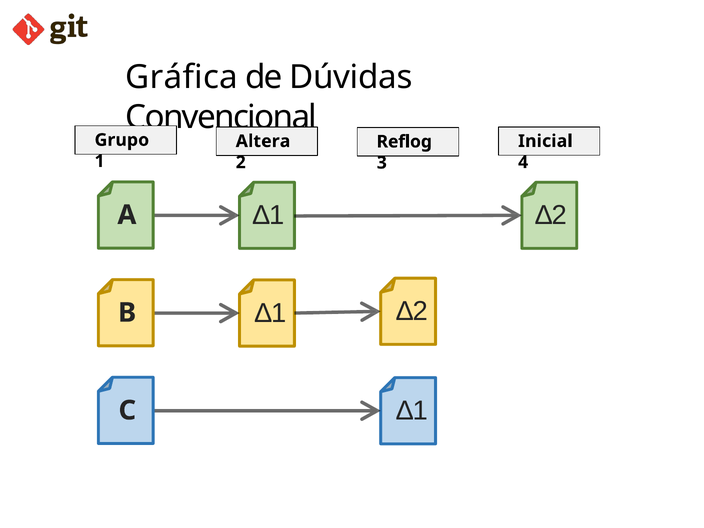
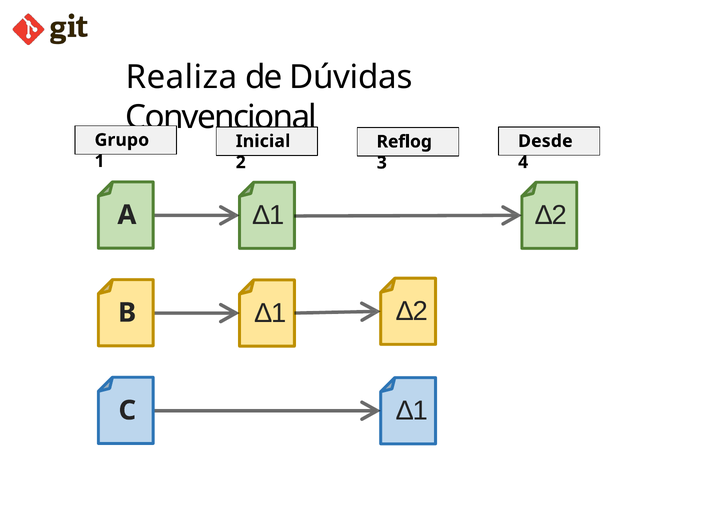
Gráfica: Gráfica -> Realiza (182, 77)
Inicial: Inicial -> Desde (545, 141)
Altera: Altera -> Inicial (263, 141)
